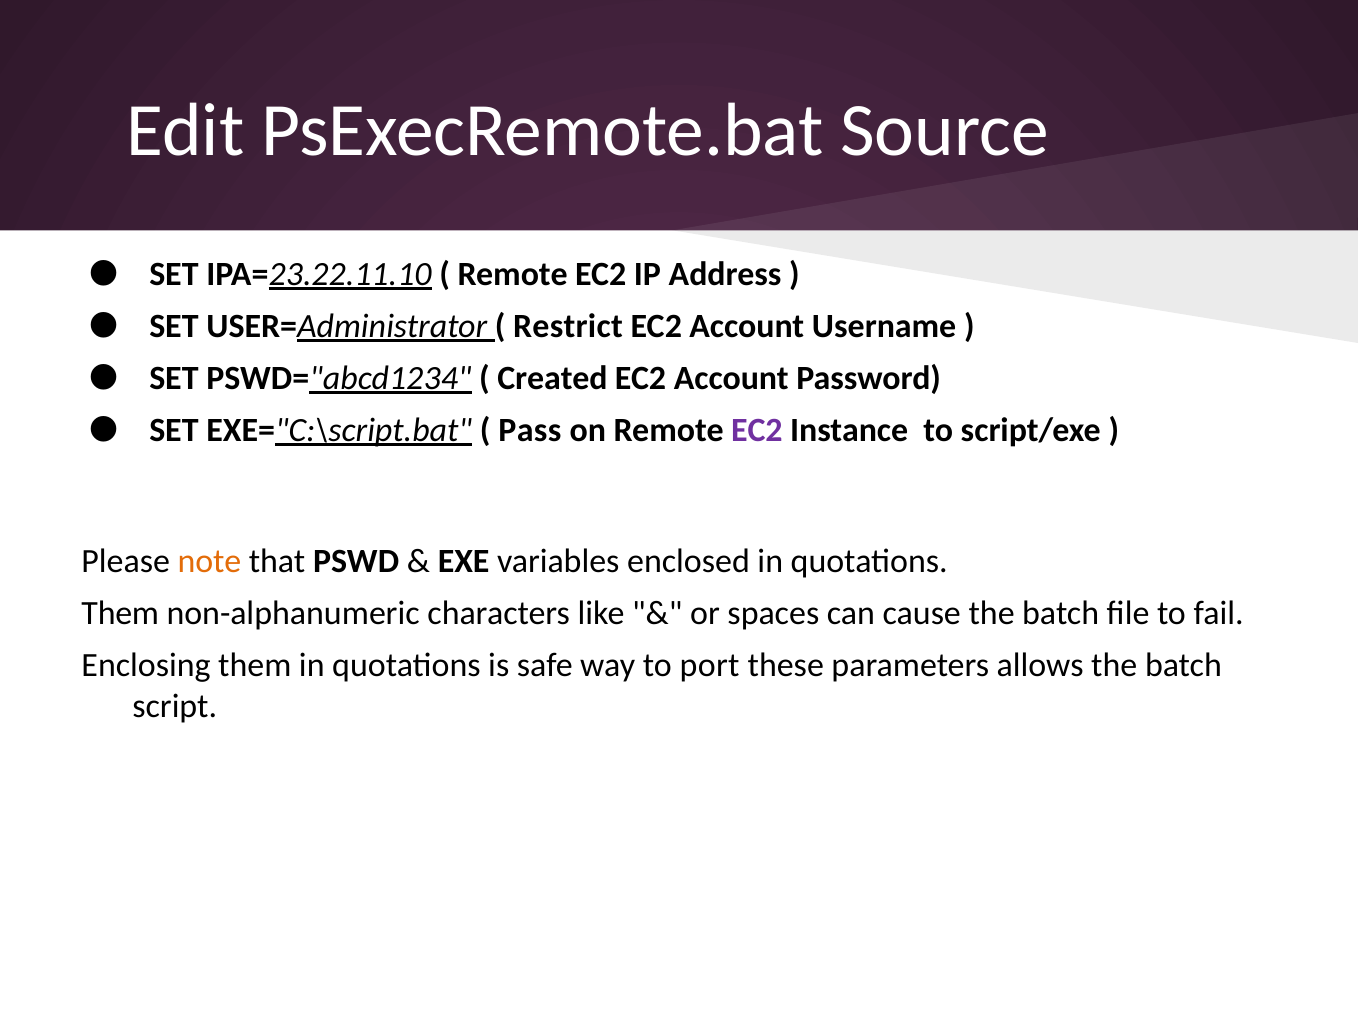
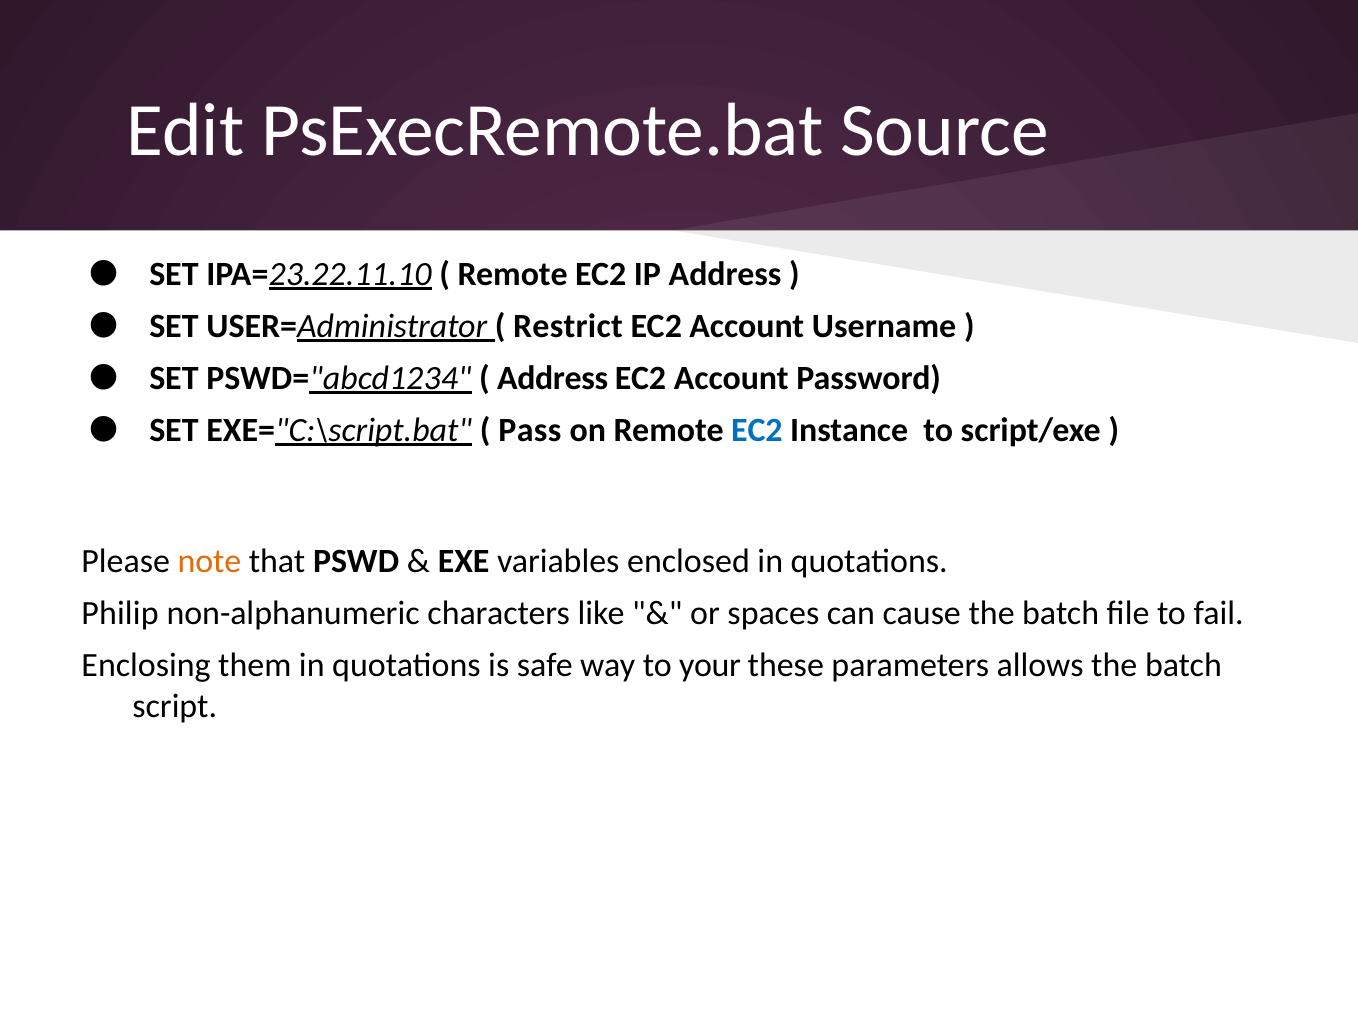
Created: Created -> Address (553, 378)
EC2 colour: purple -> blue (757, 430)
Them: Them -> Philip (120, 614)
port: port -> your (710, 666)
